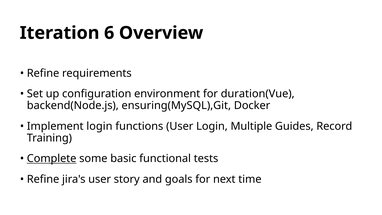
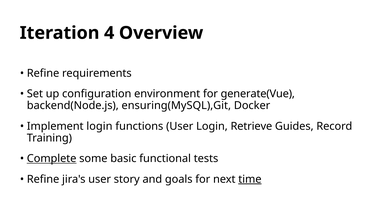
6: 6 -> 4 (109, 33)
duration(Vue: duration(Vue -> generate(Vue (258, 94)
Multiple: Multiple -> Retrieve (251, 126)
time underline: none -> present (250, 179)
